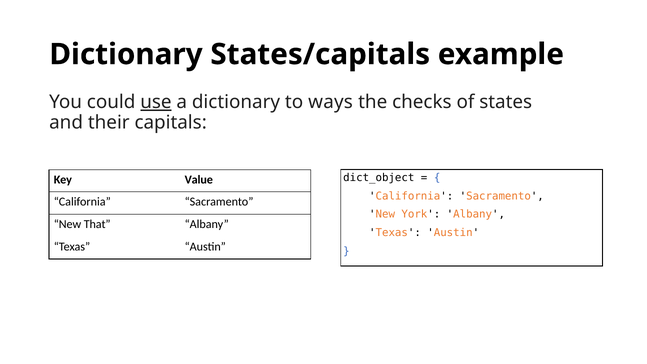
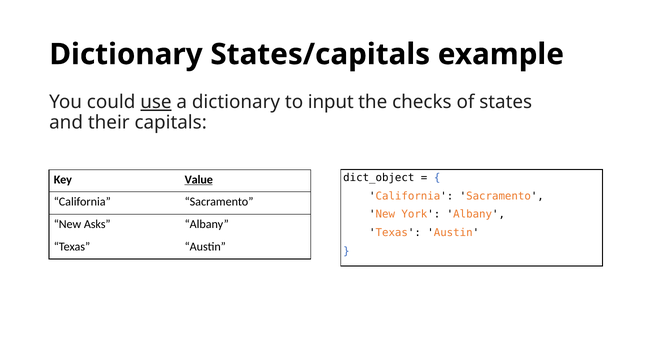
ways: ways -> input (331, 102)
Value underline: none -> present (199, 180)
That: That -> Asks (97, 224)
